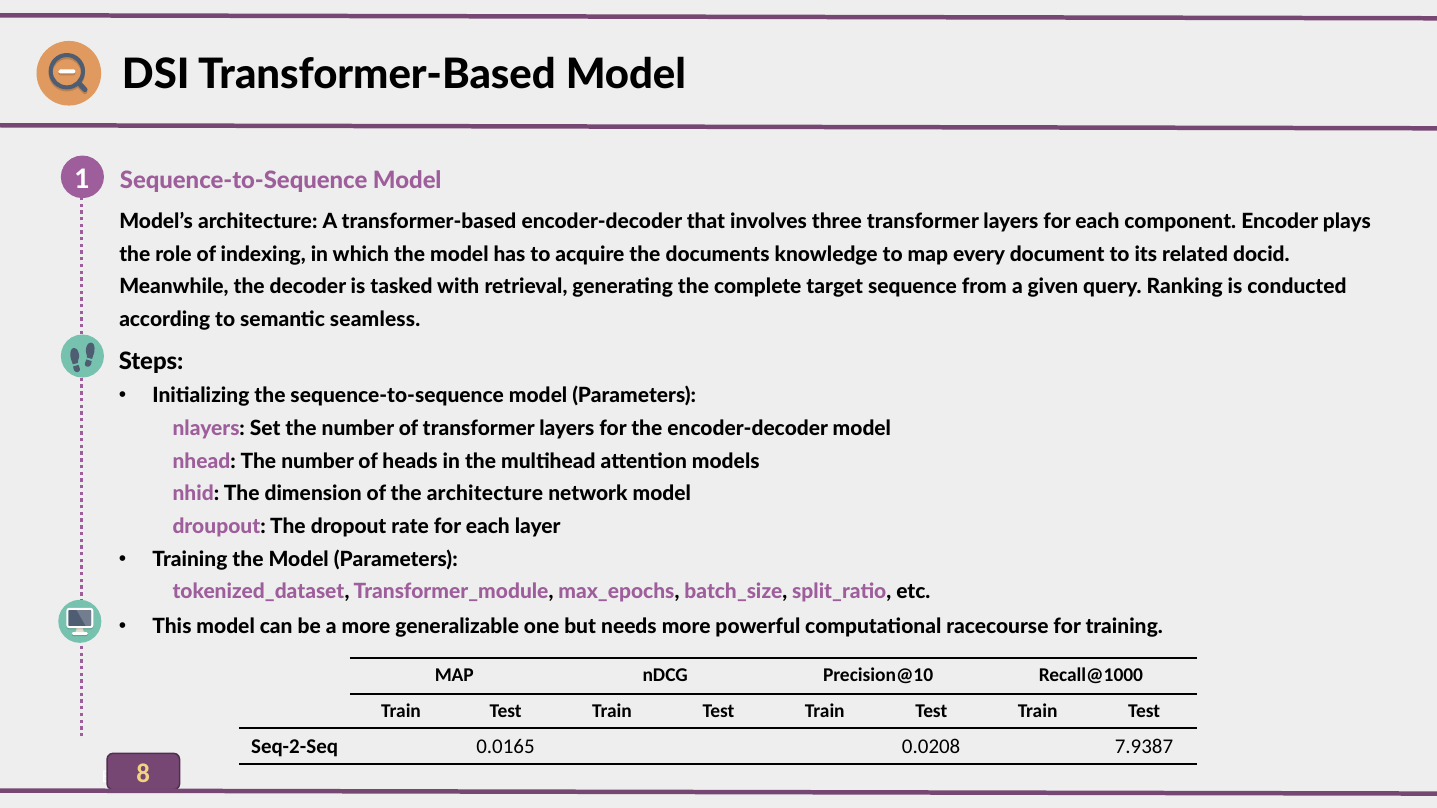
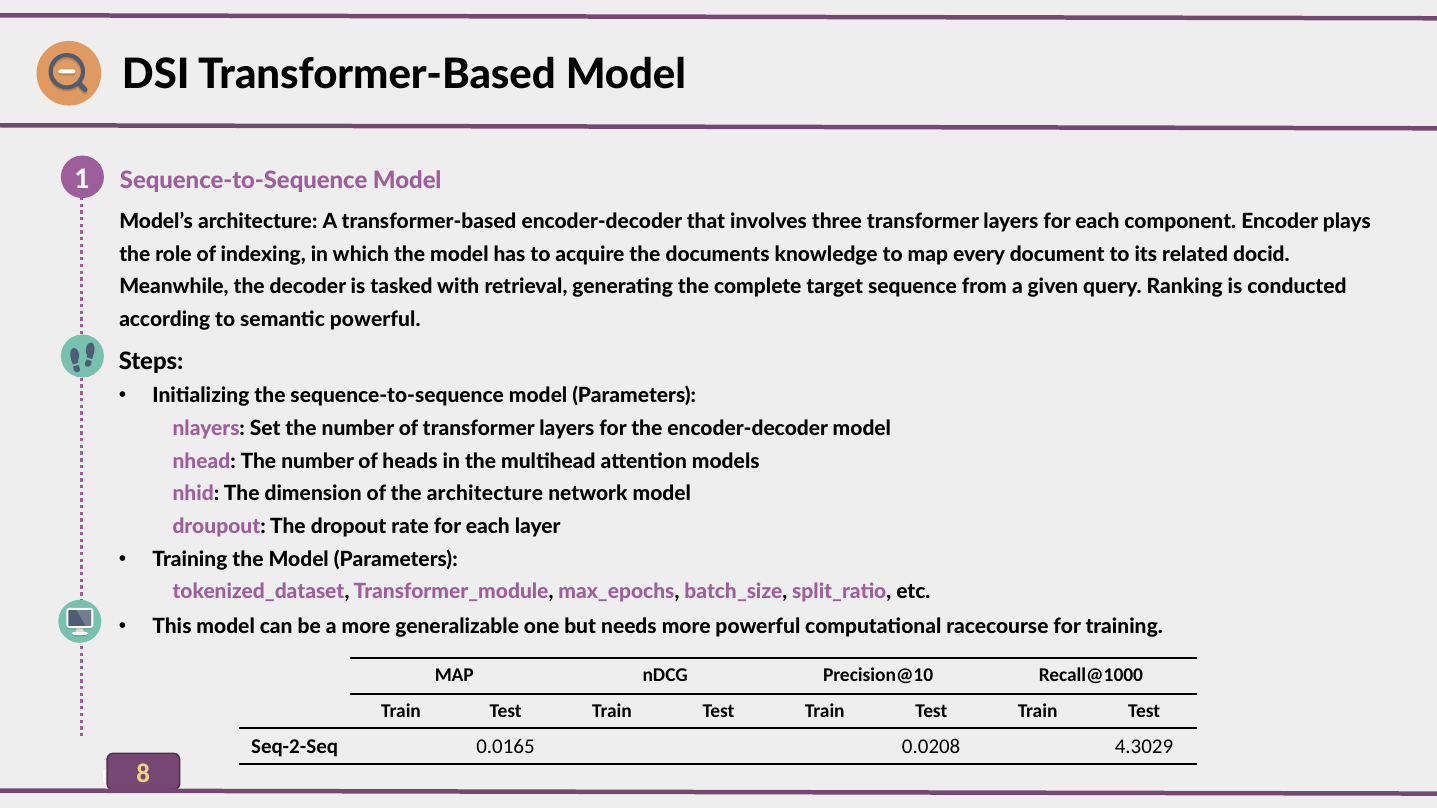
semantic seamless: seamless -> powerful (375, 320)
7.9387: 7.9387 -> 4.3029 (1144, 747)
